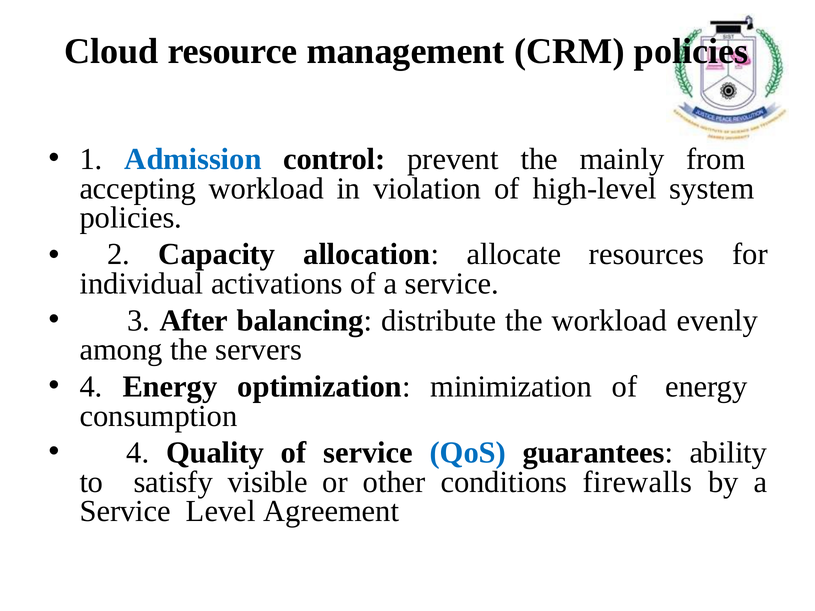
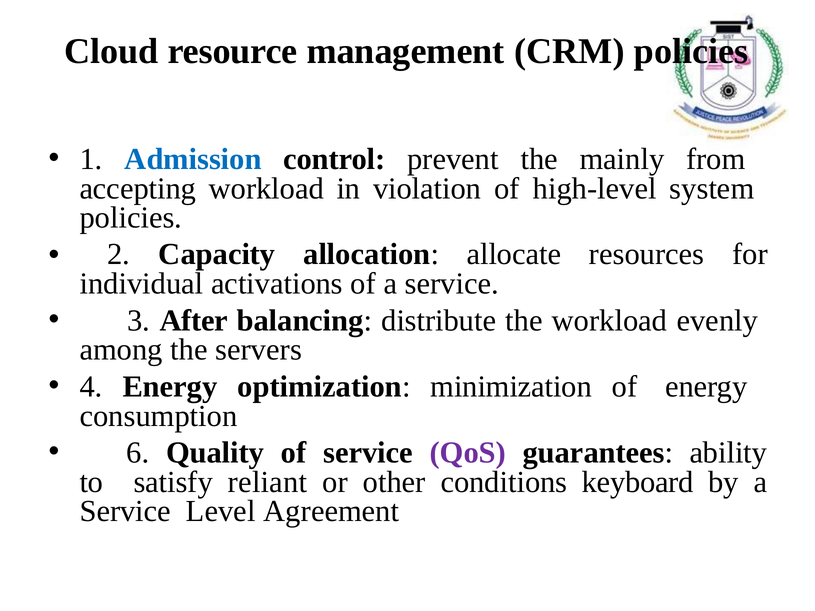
4: 4 -> 6 (138, 453)
QoS colour: blue -> purple (468, 453)
visible: visible -> reliant (268, 482)
firewalls: firewalls -> keyboard (638, 482)
